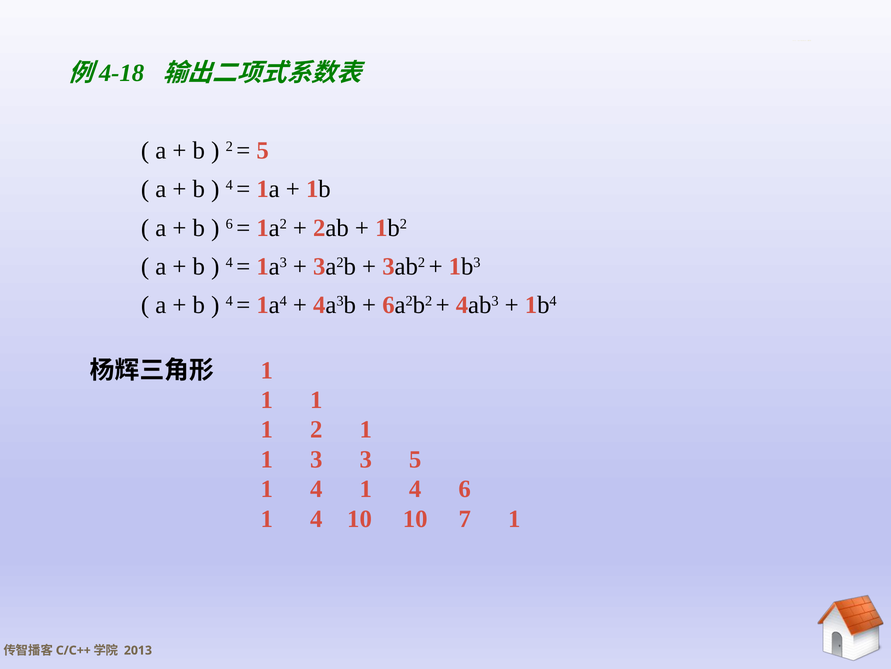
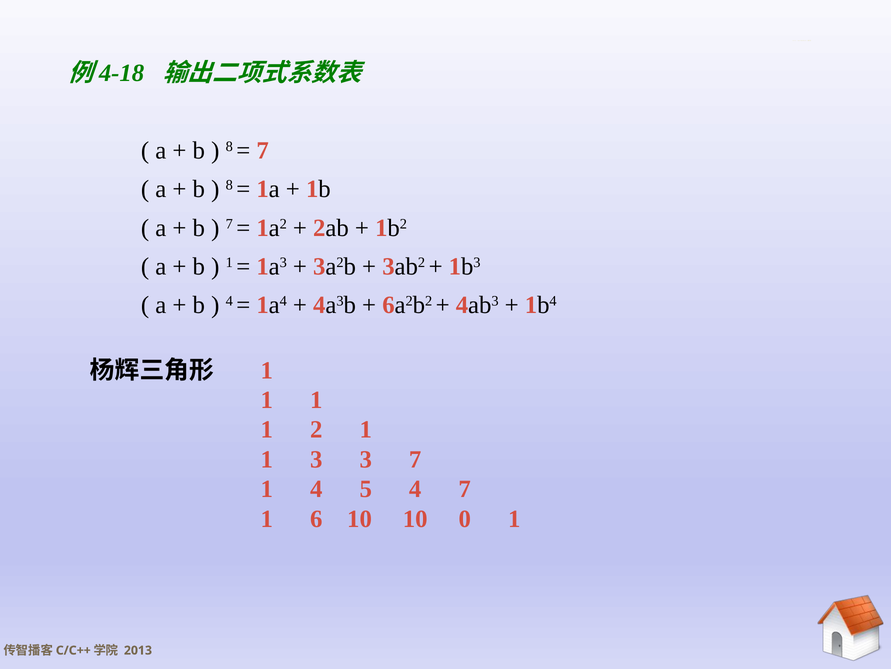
2: 2 -> 8 (229, 146)
5: 5 -> 7 (263, 150)
4: 4 -> 8 (229, 185)
6: 6 -> 7 (229, 224)
4: 4 -> 1 (229, 262)
3 5: 5 -> 7 (415, 459)
4 1: 1 -> 5 (366, 489)
4 6: 6 -> 7 (465, 489)
4: 4 -> 6 (316, 518)
7: 7 -> 0 (465, 518)
